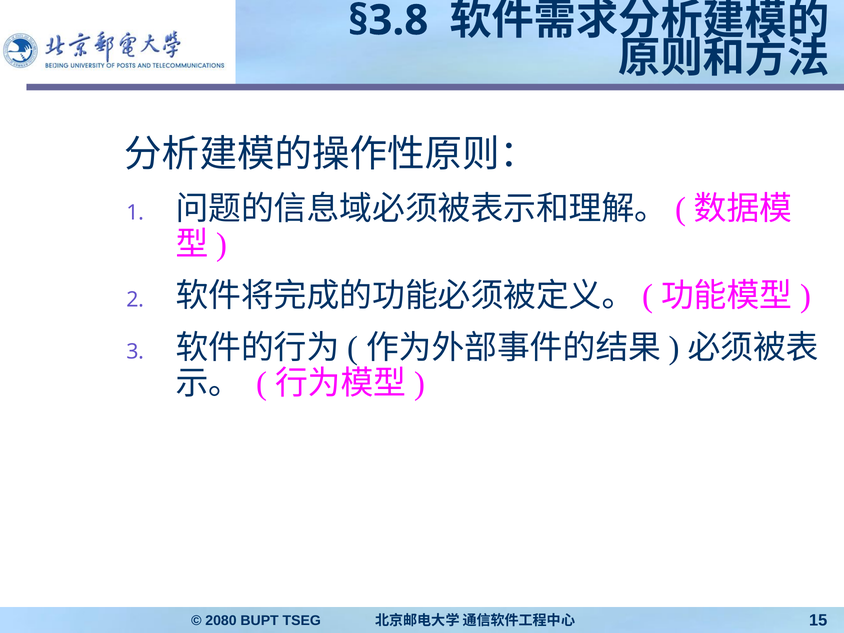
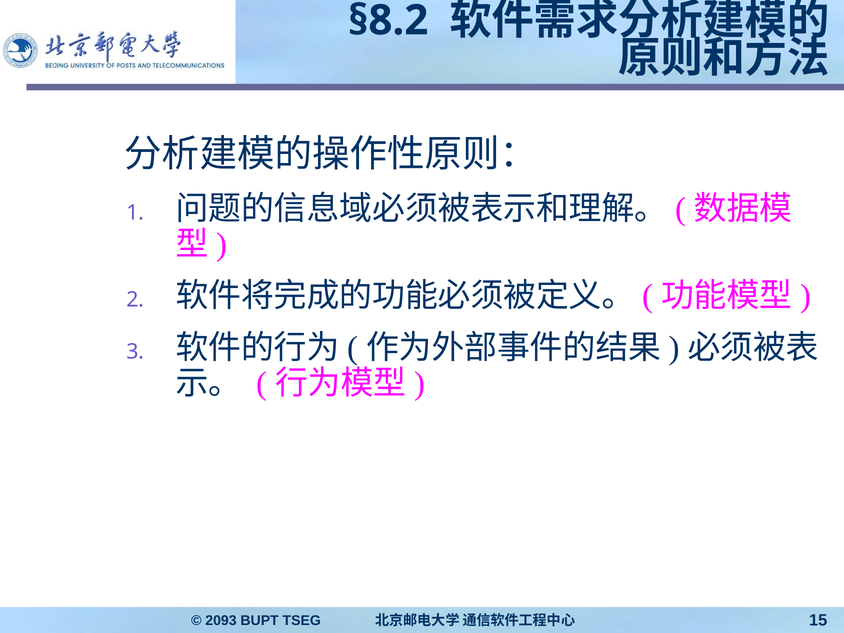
§3.8: §3.8 -> §8.2 (388, 20)
2080: 2080 -> 2093 (221, 620)
